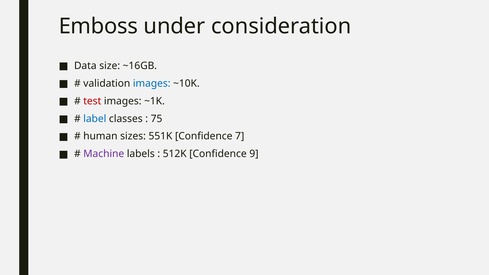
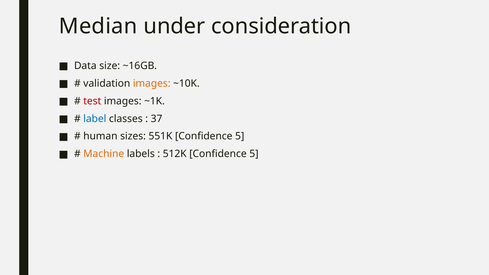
Emboss: Emboss -> Median (98, 26)
images colour: blue -> orange (152, 83)
75: 75 -> 37 (157, 119)
551K Confidence 7: 7 -> 5 (240, 136)
Machine colour: purple -> orange (104, 154)
512K Confidence 9: 9 -> 5 (254, 154)
